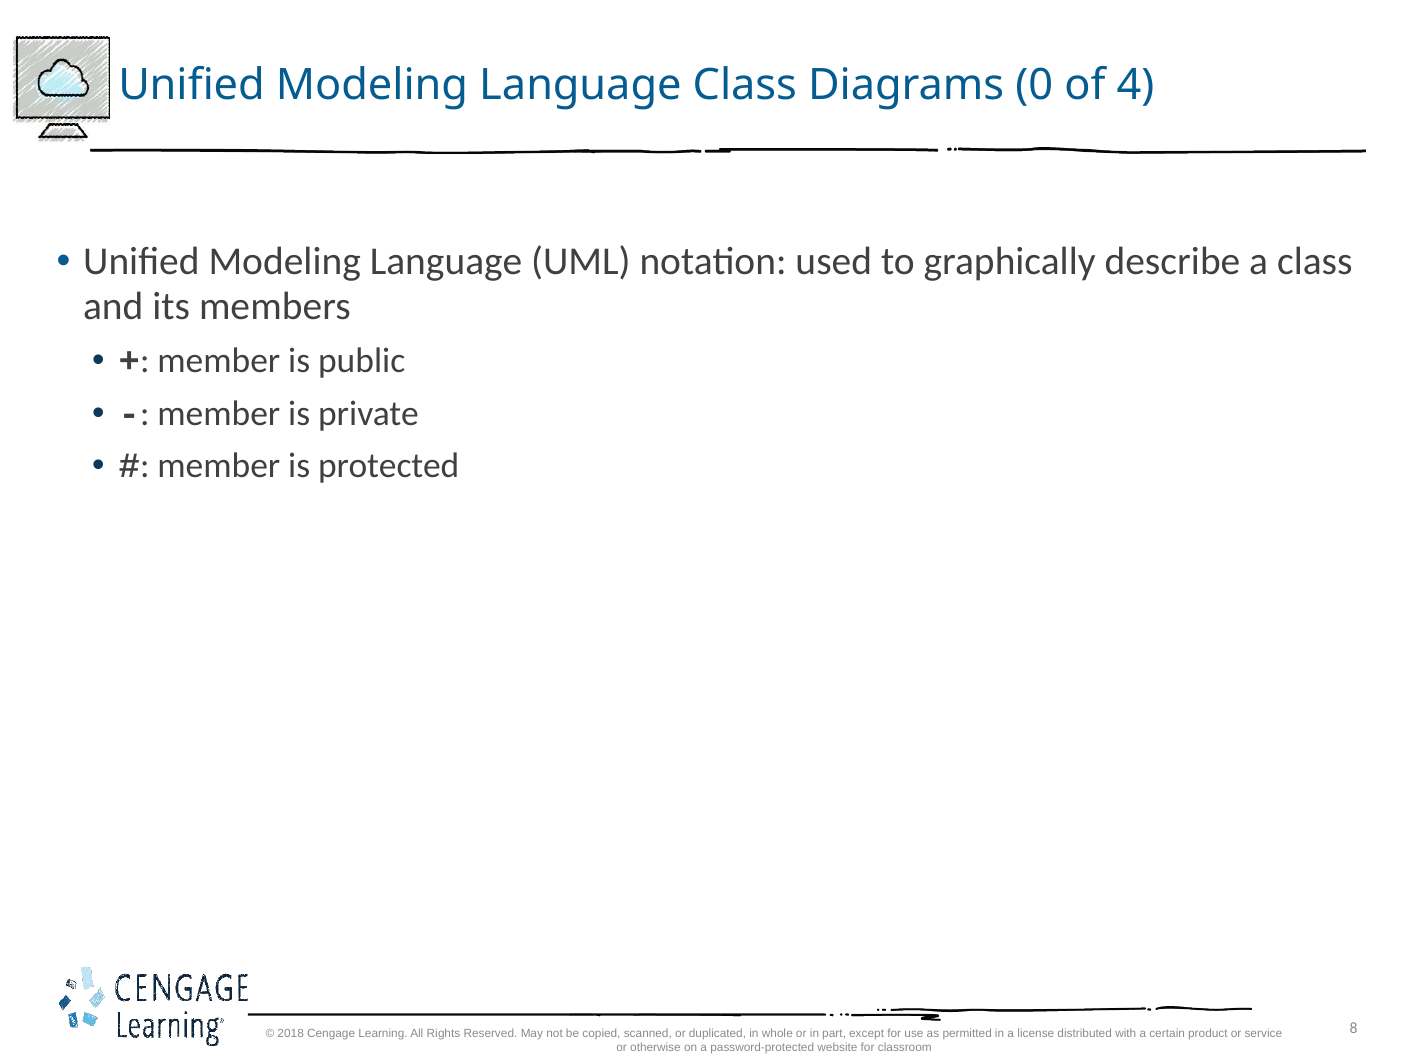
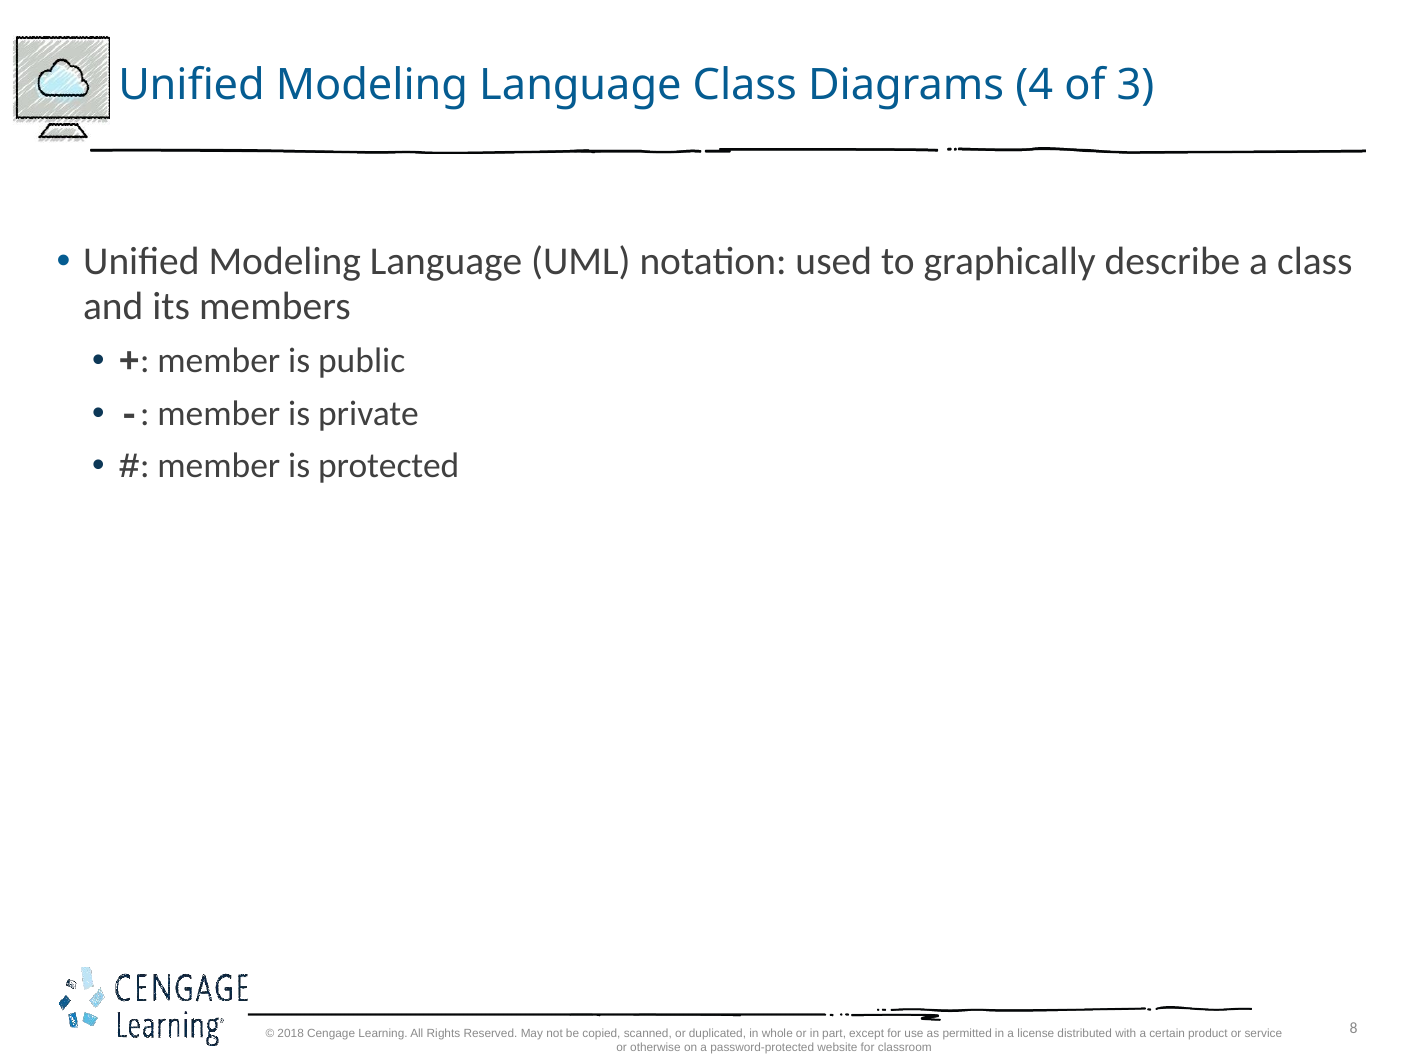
0: 0 -> 4 (1034, 85)
4: 4 -> 3 (1135, 85)
